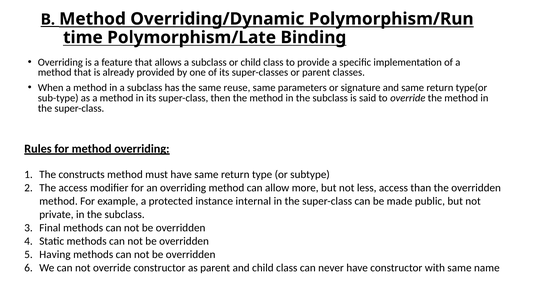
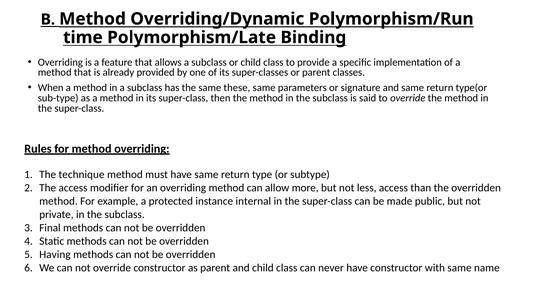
reuse: reuse -> these (237, 88)
constructs: constructs -> technique (82, 174)
